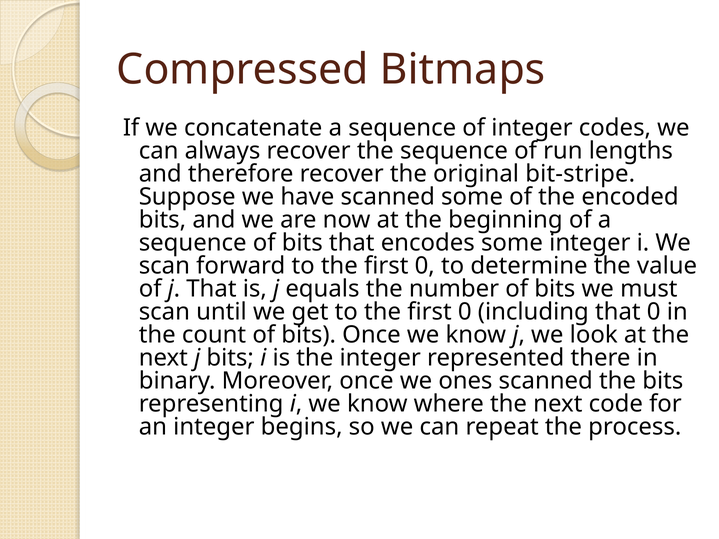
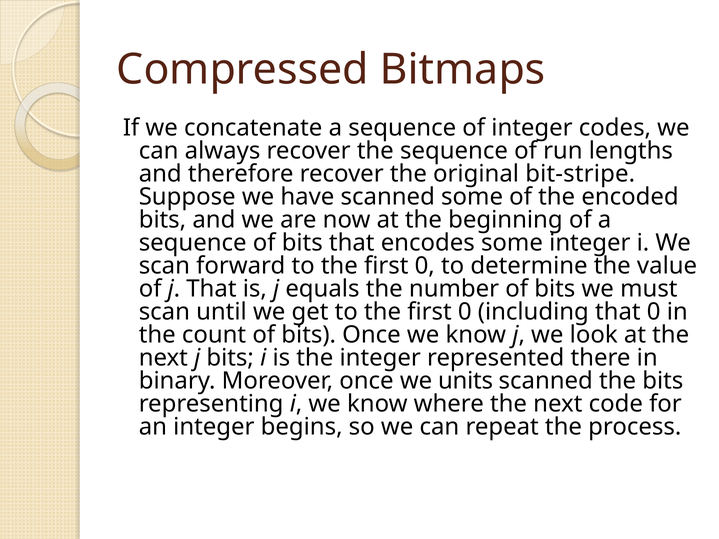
ones: ones -> units (466, 381)
